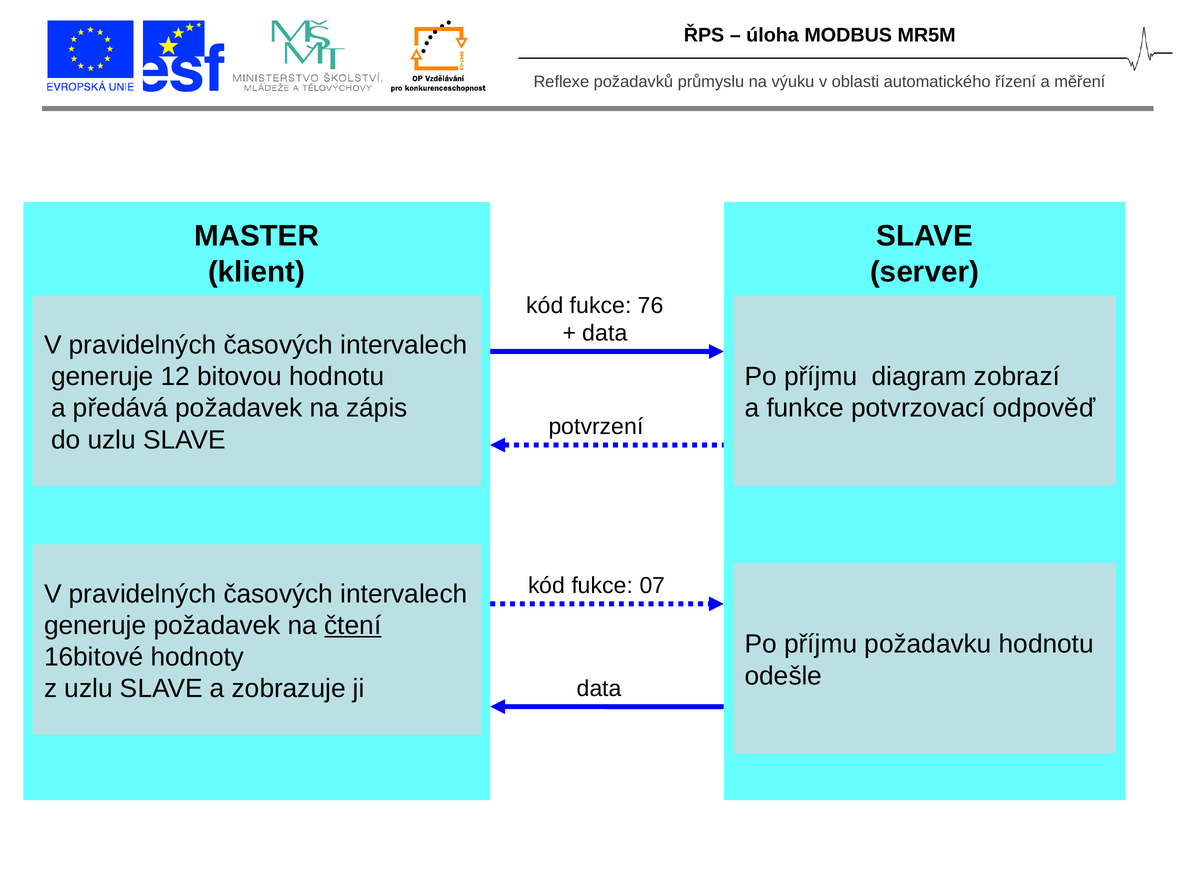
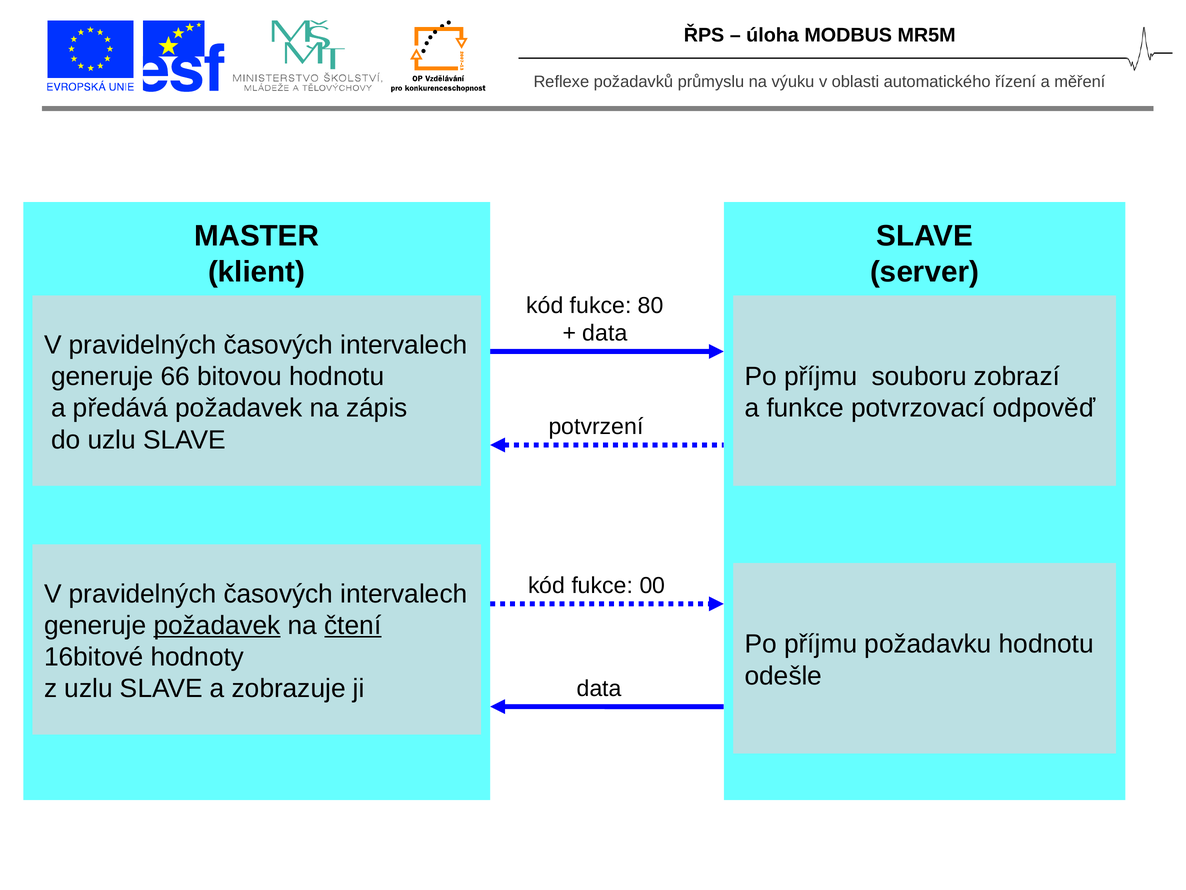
76: 76 -> 80 (651, 305)
12: 12 -> 66 (175, 376)
diagram: diagram -> souboru (919, 376)
07: 07 -> 00 (652, 585)
požadavek underline: none -> present (217, 625)
